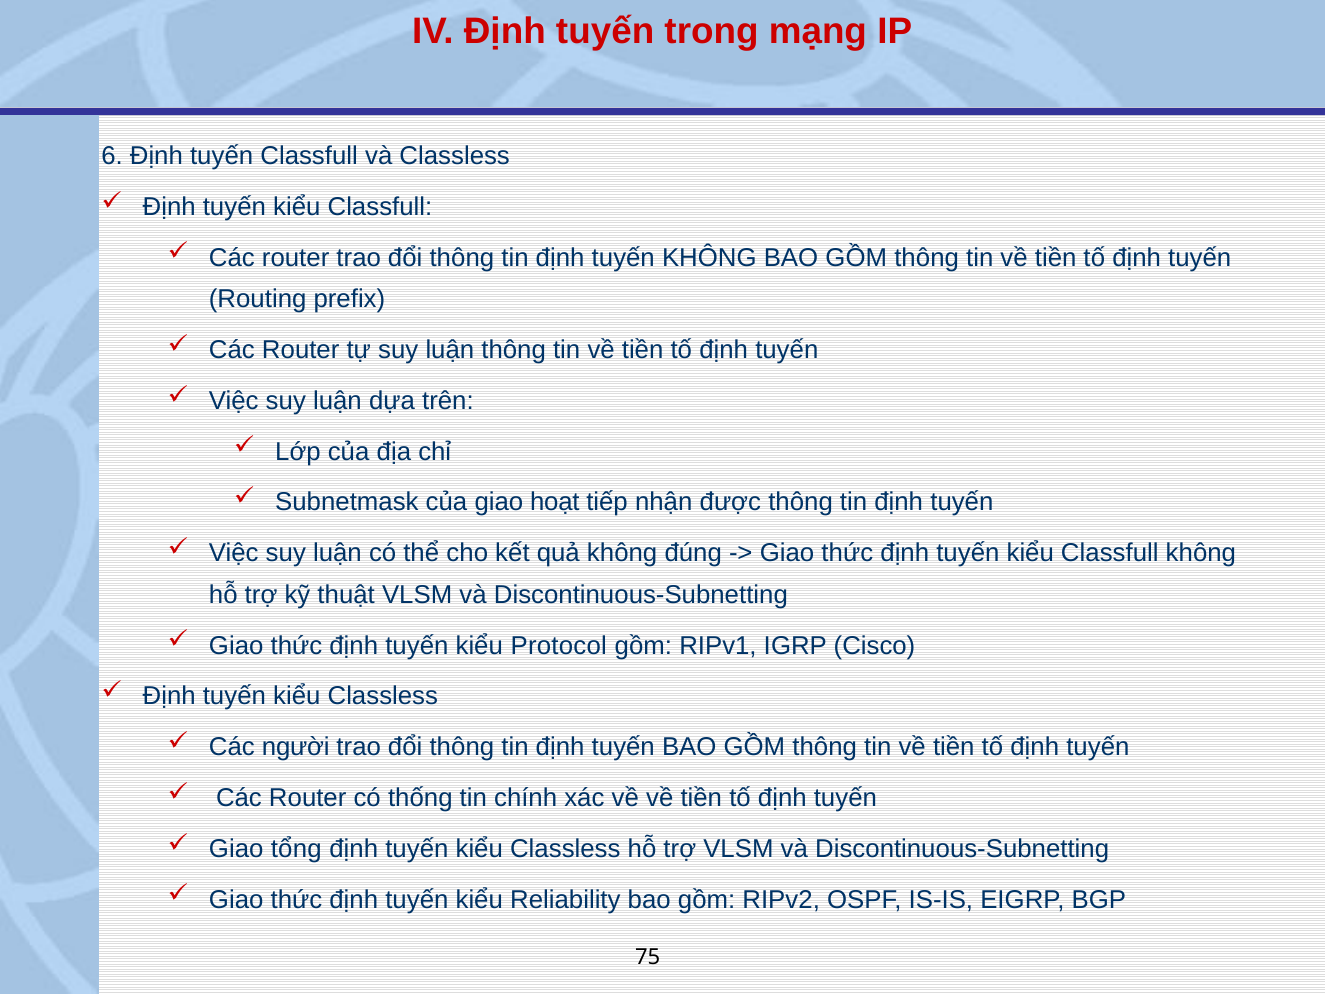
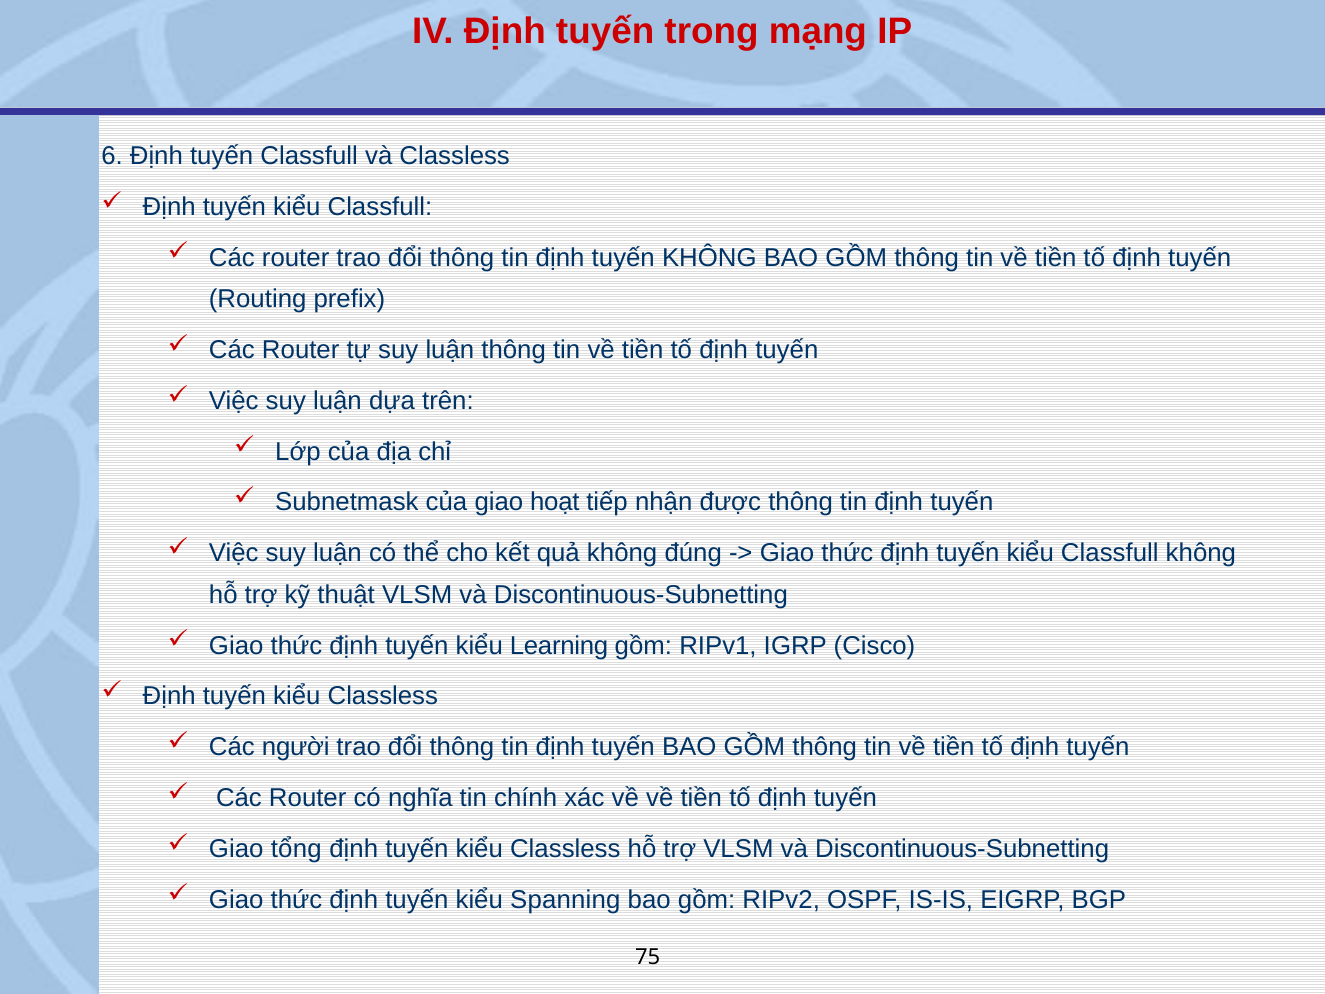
Protocol: Protocol -> Learning (559, 646)
thống: thống -> nghĩa (420, 798)
Reliability: Reliability -> Spanning (565, 899)
